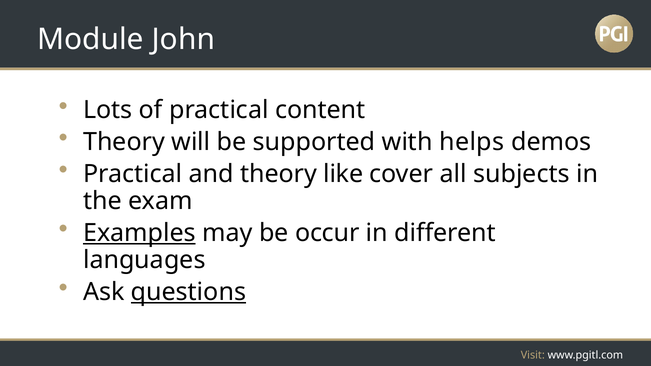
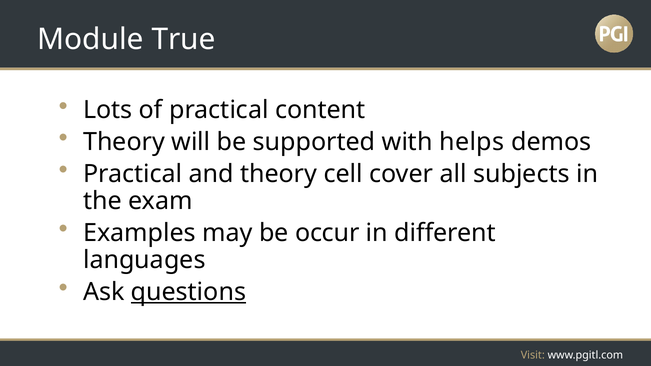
John: John -> True (184, 39)
like: like -> cell (343, 174)
Examples underline: present -> none (139, 233)
